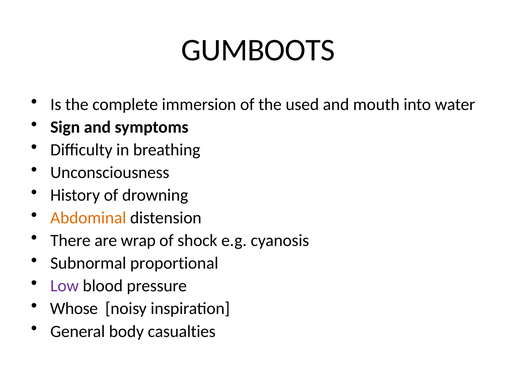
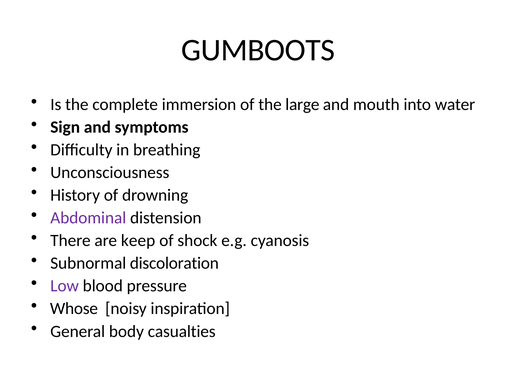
used: used -> large (302, 104)
Abdominal colour: orange -> purple (88, 218)
wrap: wrap -> keep (138, 241)
proportional: proportional -> discoloration (174, 263)
